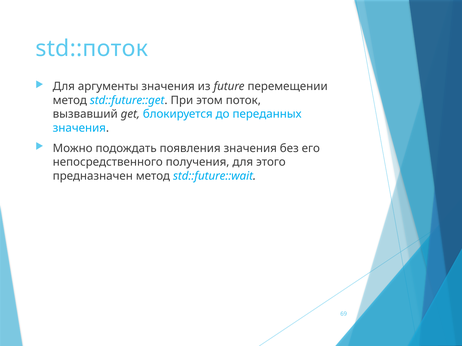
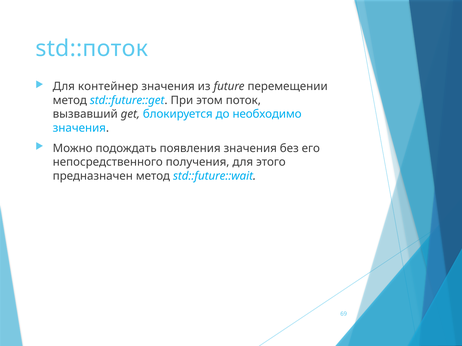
аргументы: аргументы -> контейнер (108, 87)
переданных: переданных -> необходимо (267, 114)
